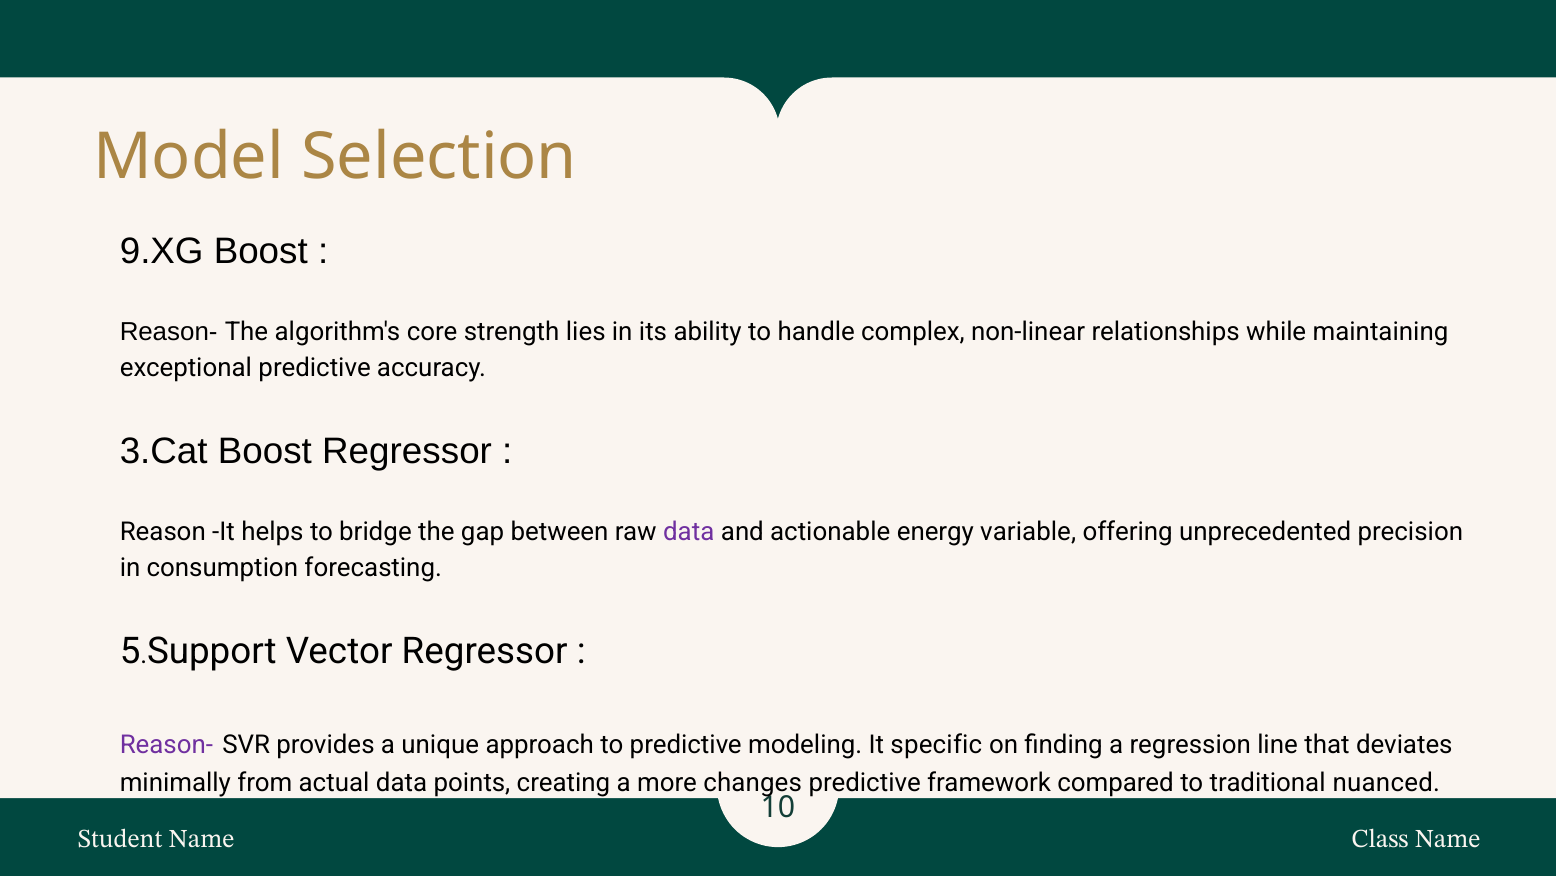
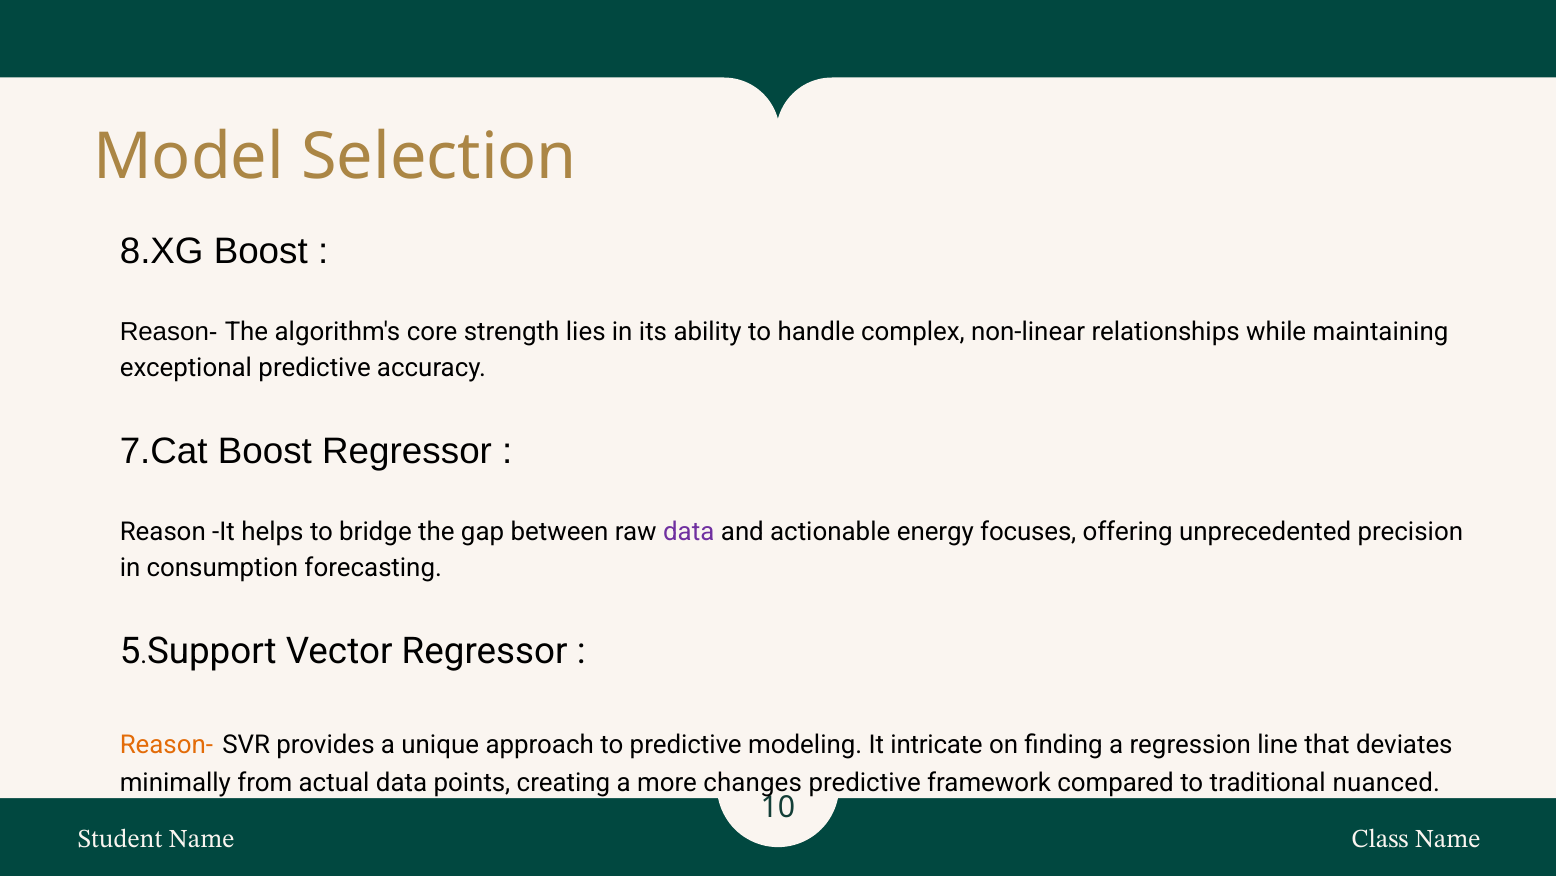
9.XG: 9.XG -> 8.XG (162, 251)
3.Cat: 3.Cat -> 7.Cat (164, 451)
variable: variable -> focuses (1028, 532)
Reason- colour: purple -> orange (166, 744)
specific: specific -> intricate (937, 744)
